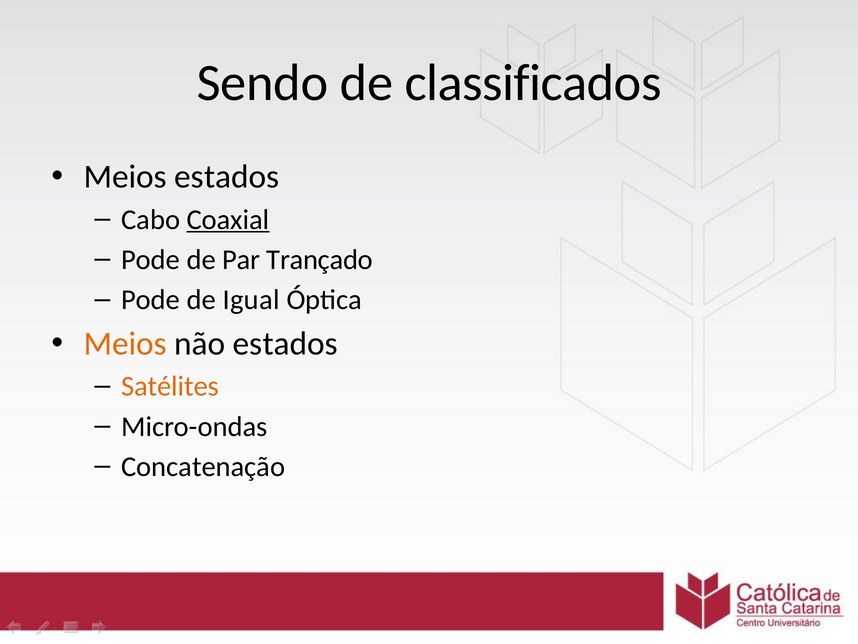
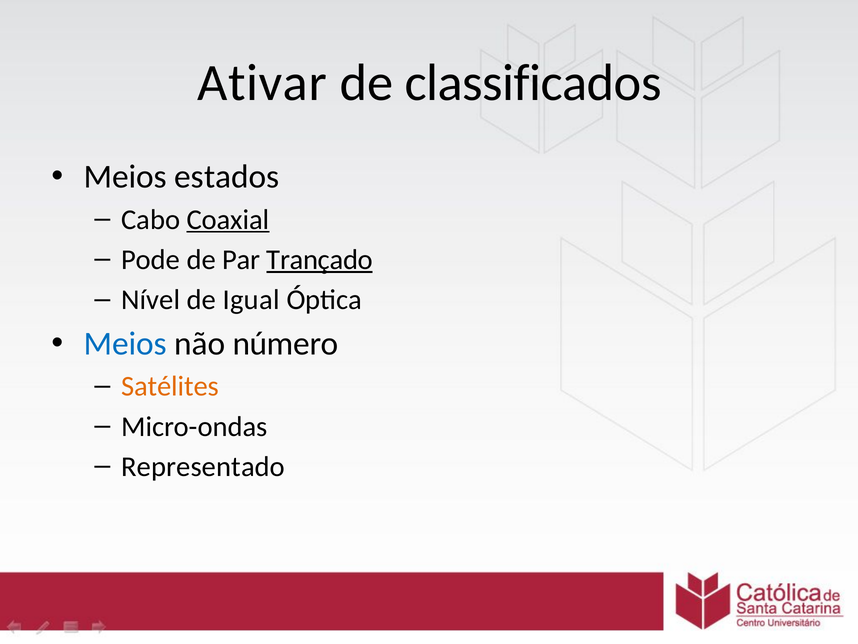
Sendo: Sendo -> Ativar (262, 83)
Trançado underline: none -> present (320, 259)
Pode: Pode -> Nível (151, 299)
Meios colour: orange -> blue (125, 344)
não estados: estados -> número (285, 344)
Concatenação: Concatenação -> Representado (203, 466)
